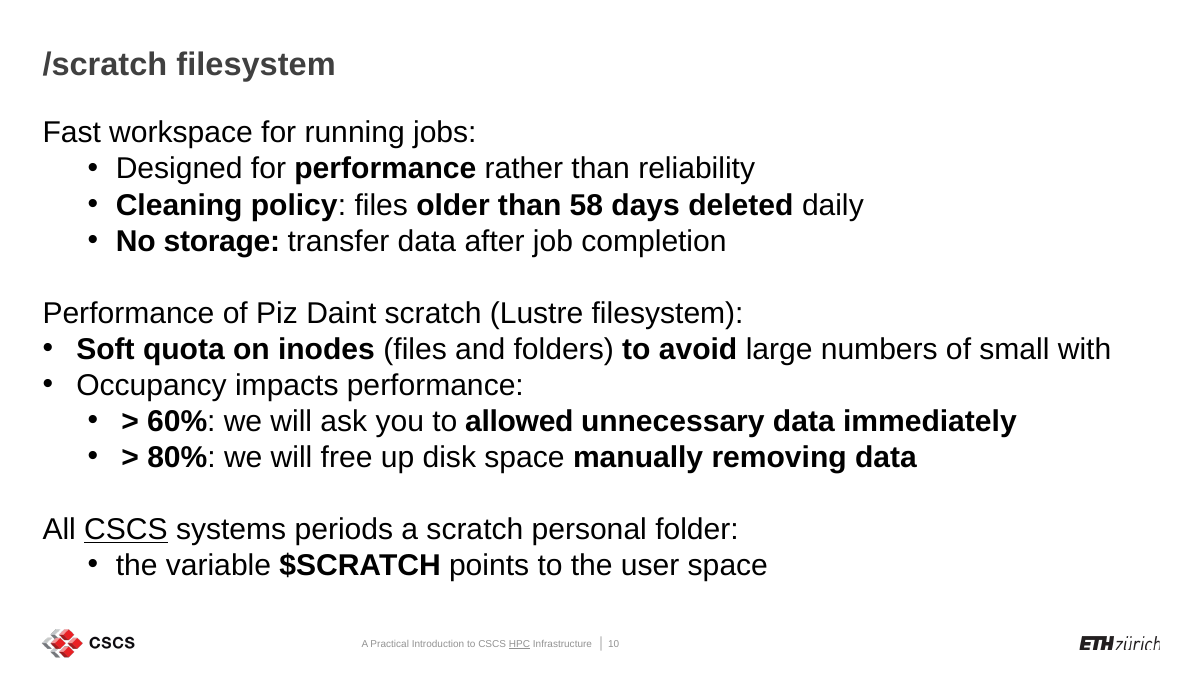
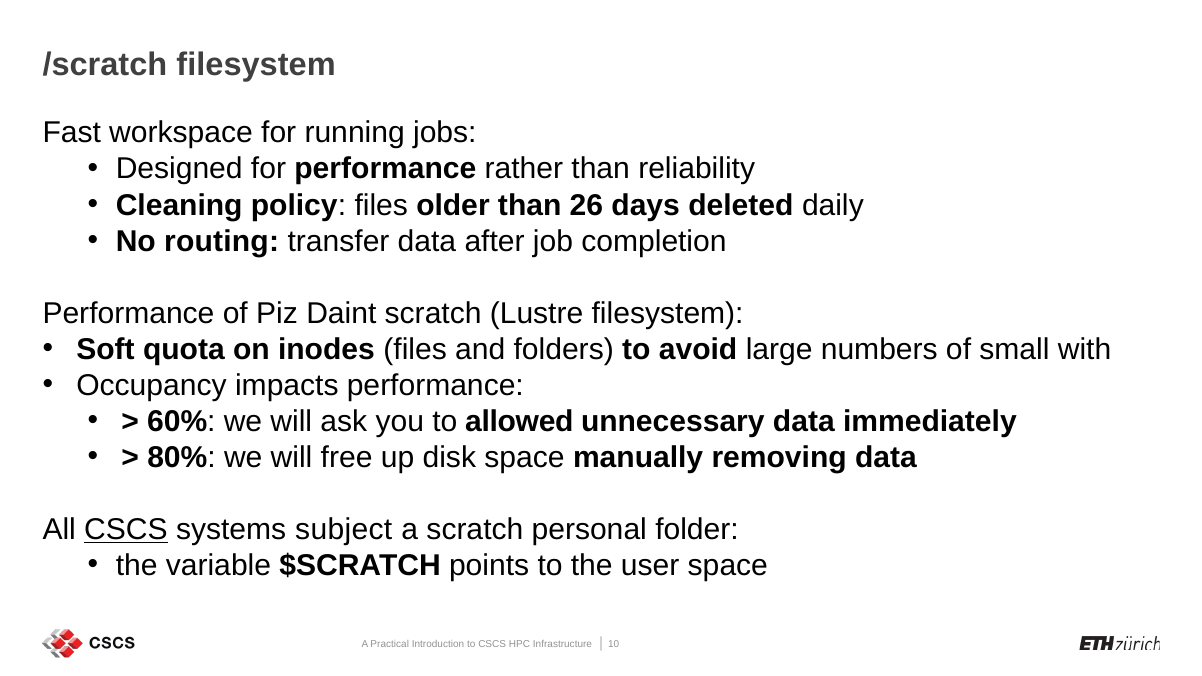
58: 58 -> 26 (586, 205)
storage: storage -> routing (222, 241)
periods: periods -> subject (344, 530)
HPC underline: present -> none (520, 644)
